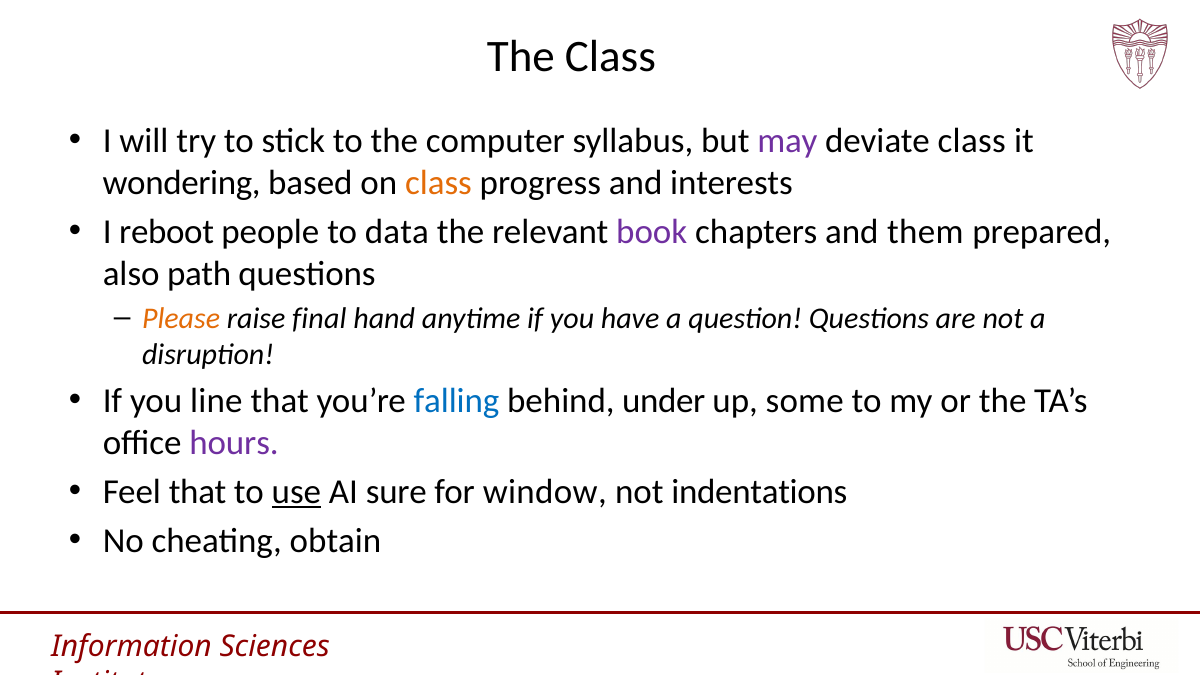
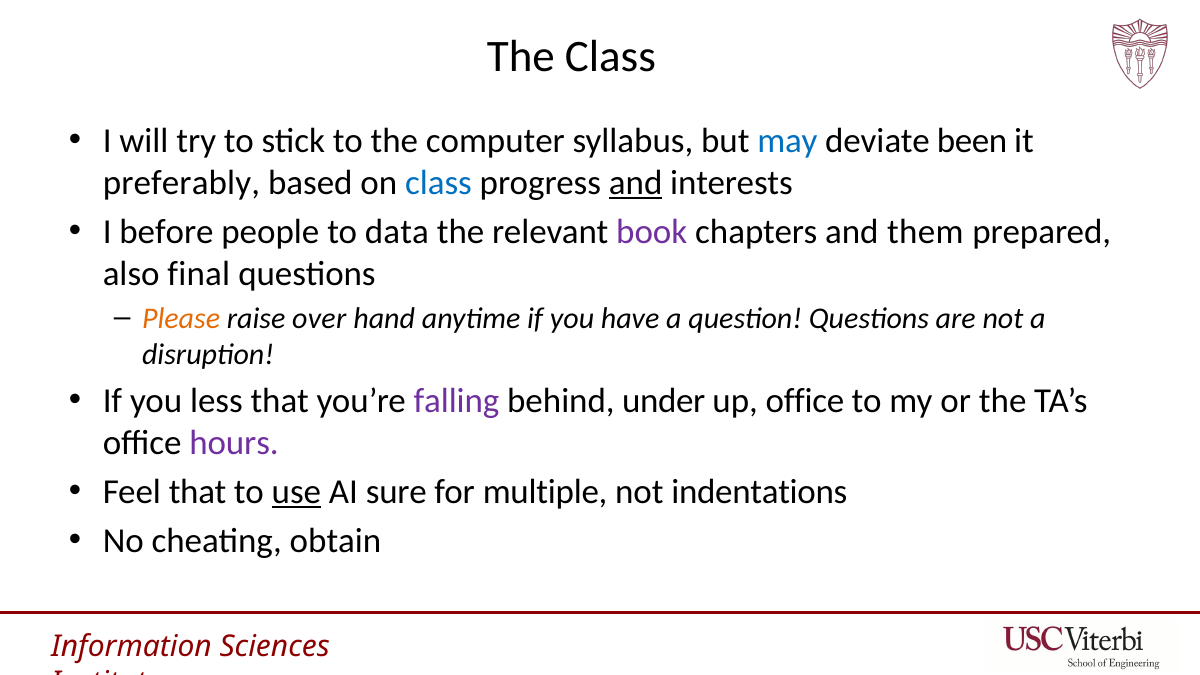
may colour: purple -> blue (787, 141)
deviate class: class -> been (972, 141)
wondering: wondering -> preferably (181, 183)
class colour: orange -> blue (438, 183)
and underline: none -> present (636, 183)
reboot: reboot -> before (166, 232)
path: path -> final (199, 274)
final: final -> over (319, 318)
line: line -> less (216, 401)
falling colour: blue -> purple (457, 401)
up some: some -> office (805, 401)
window: window -> multiple (545, 492)
